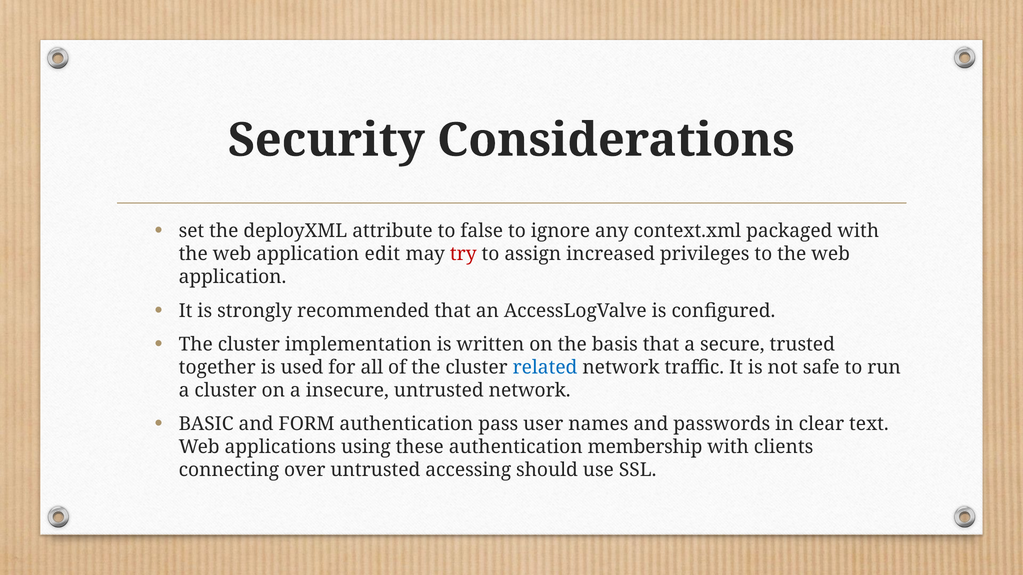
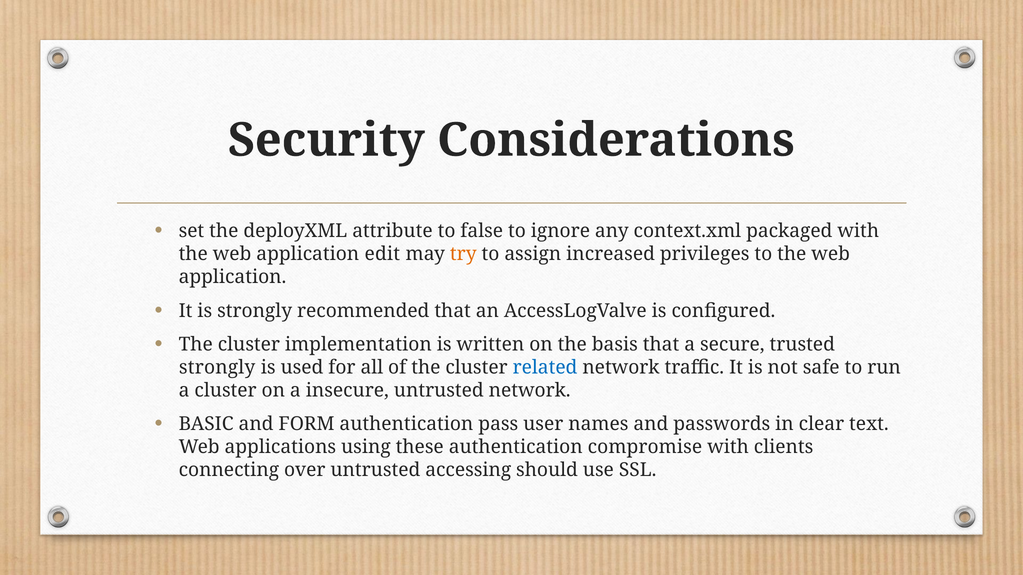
try colour: red -> orange (463, 254)
together: together -> strongly (217, 368)
membership: membership -> compromise (645, 447)
